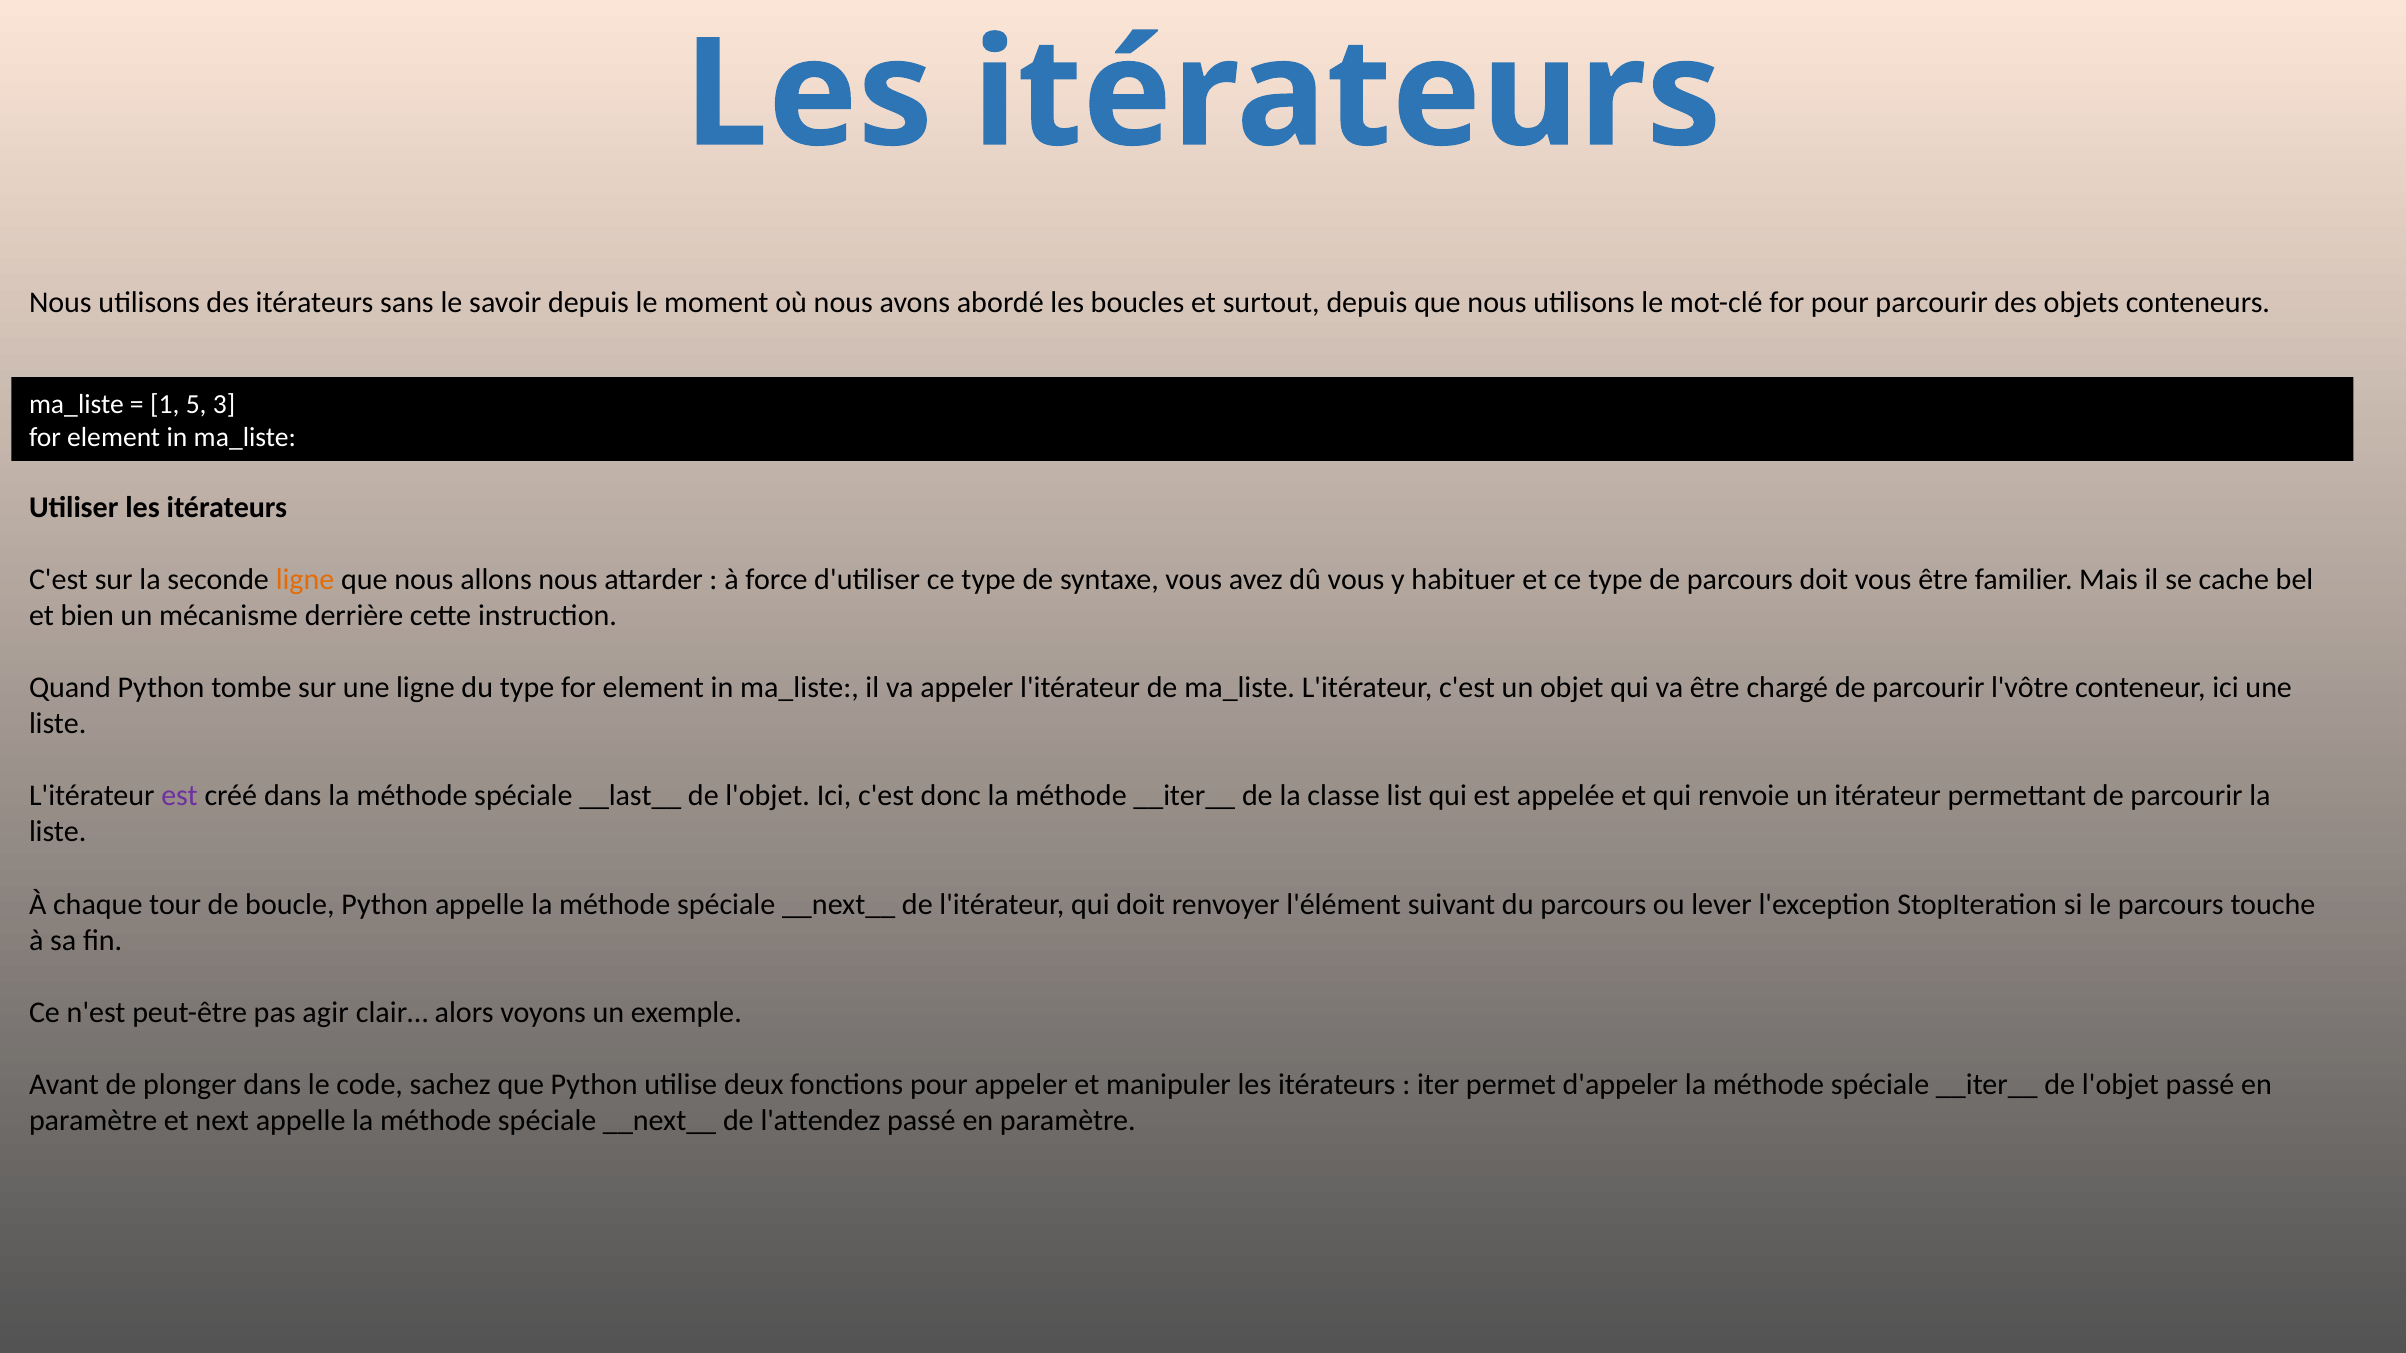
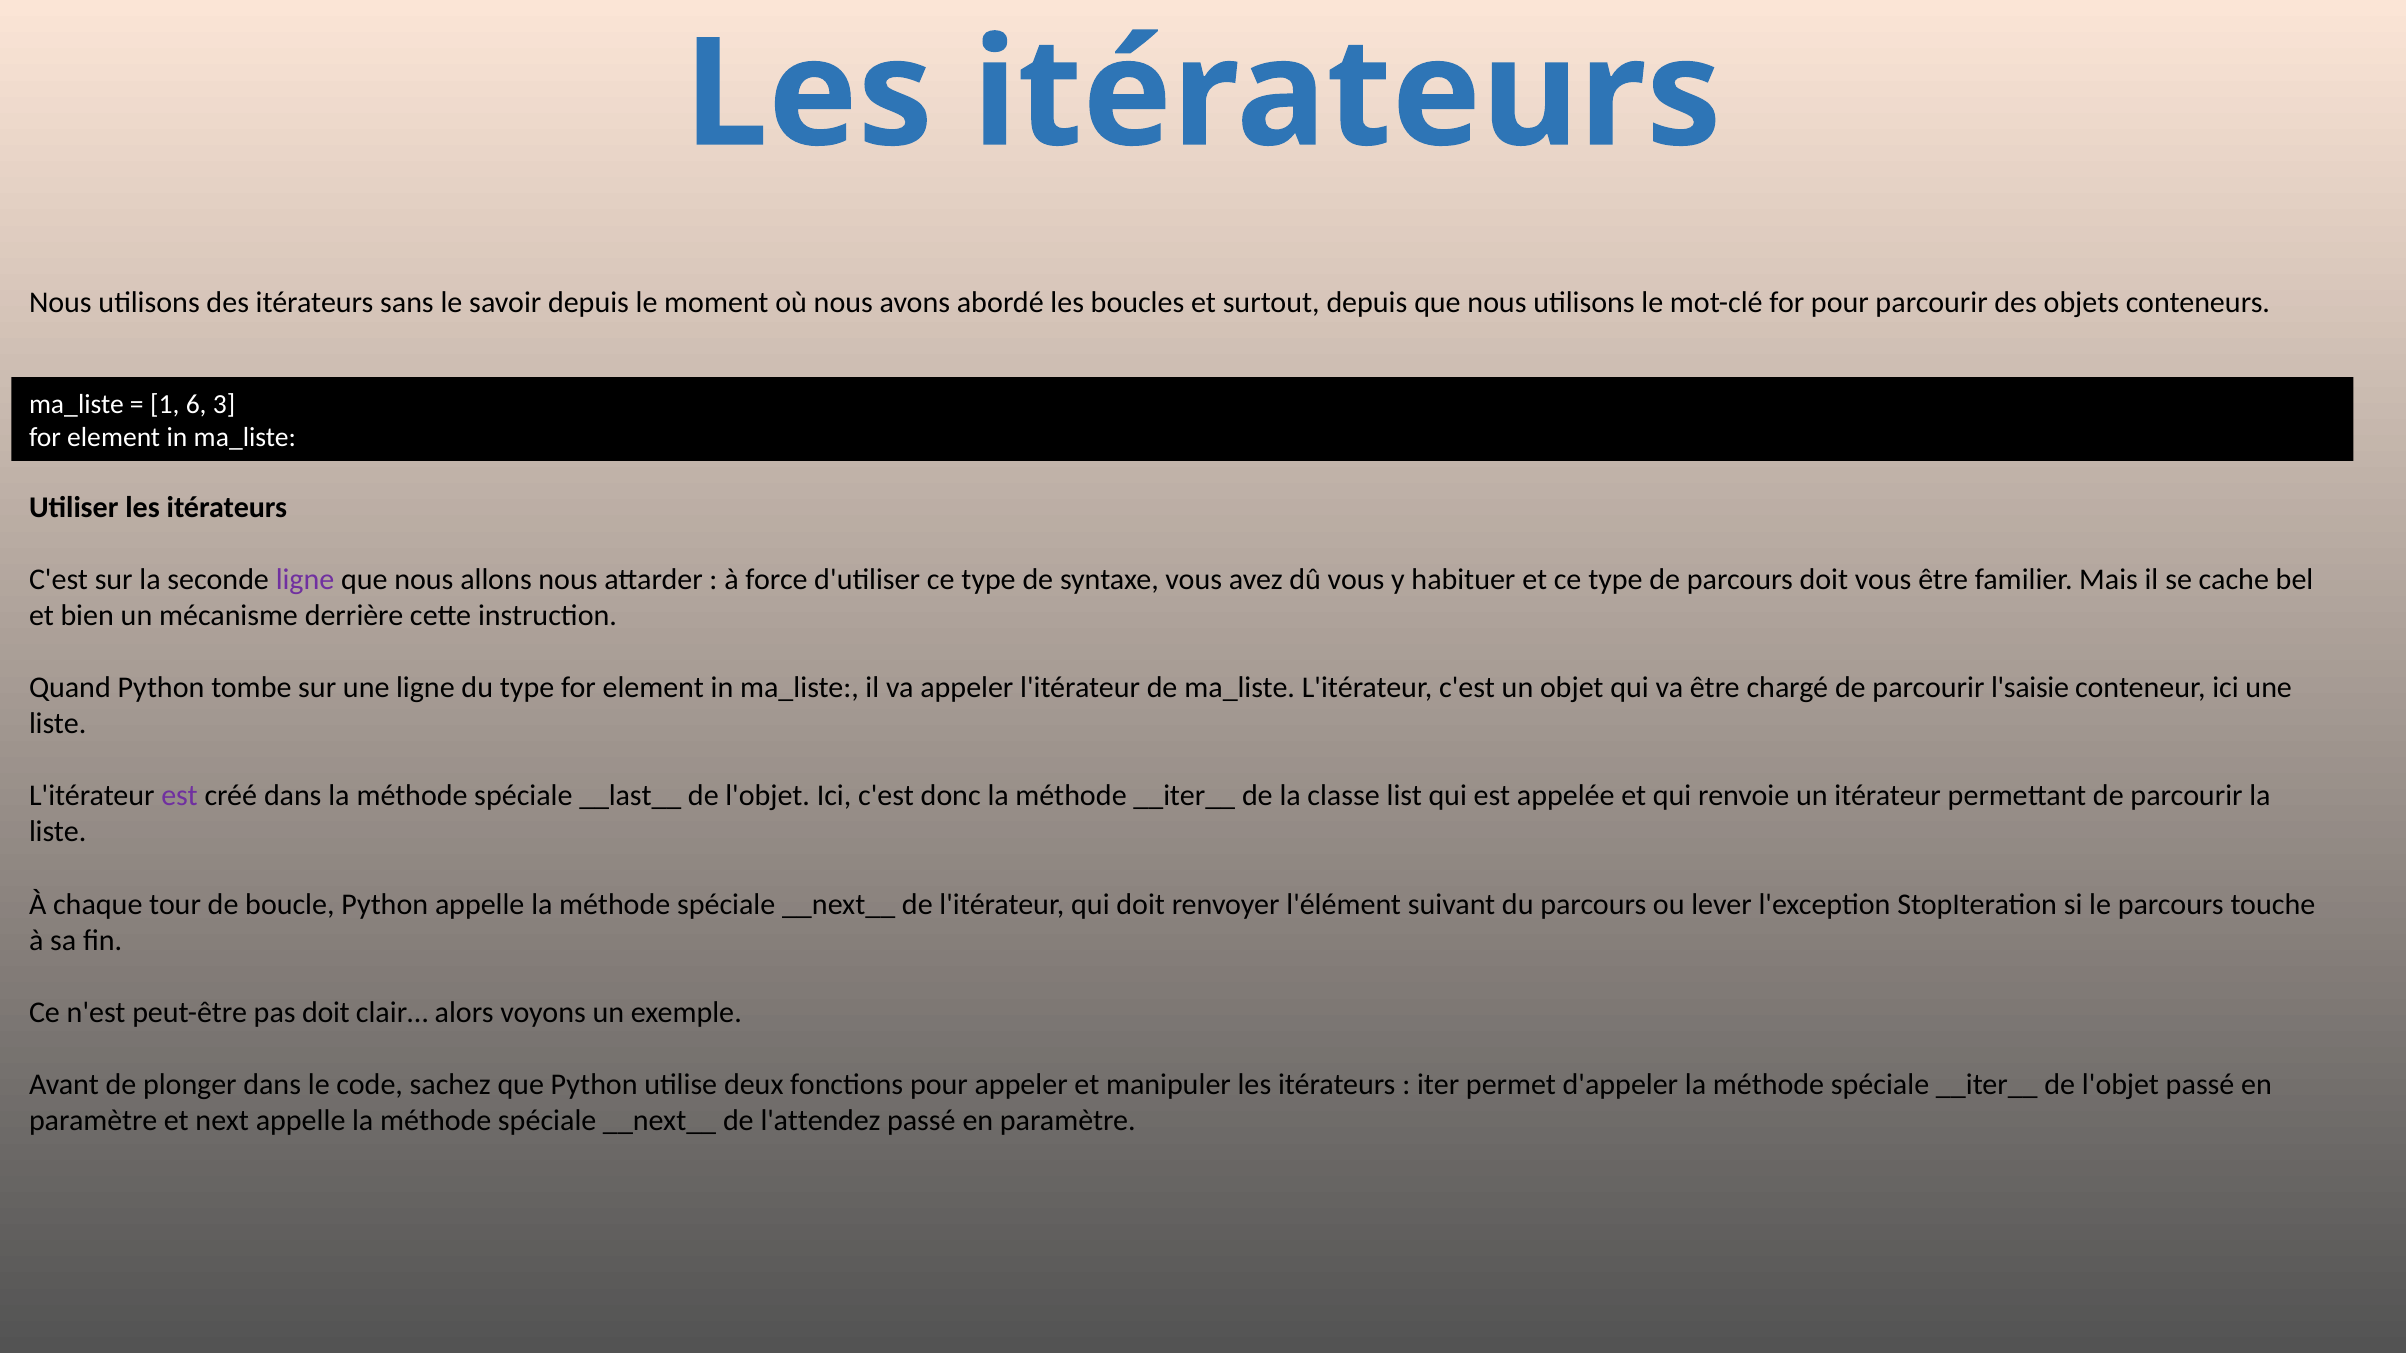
5: 5 -> 6 (196, 405)
ligne colour: orange -> purple (305, 580)
l'vôtre: l'vôtre -> l'saisie (2030, 688)
pas agir: agir -> doit (326, 1013)
